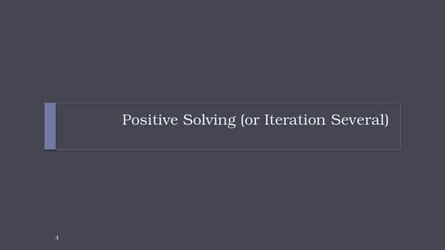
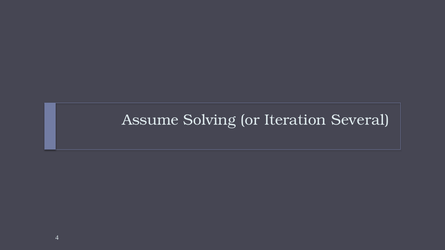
Positive: Positive -> Assume (150, 120)
